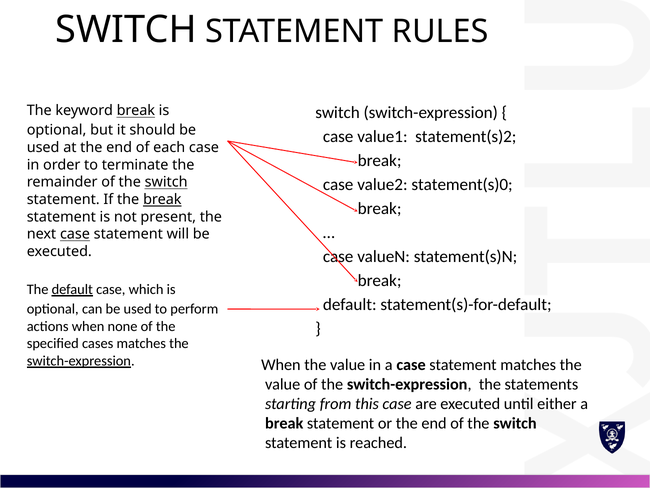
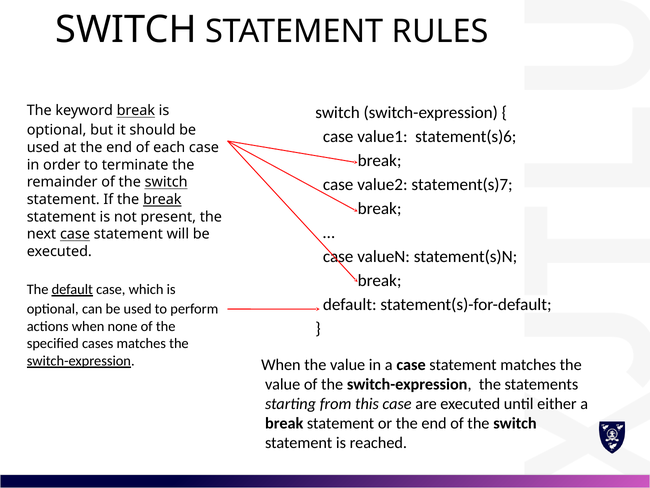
statement(s)2: statement(s)2 -> statement(s)6 (466, 136)
statement(s)0: statement(s)0 -> statement(s)7 (462, 184)
